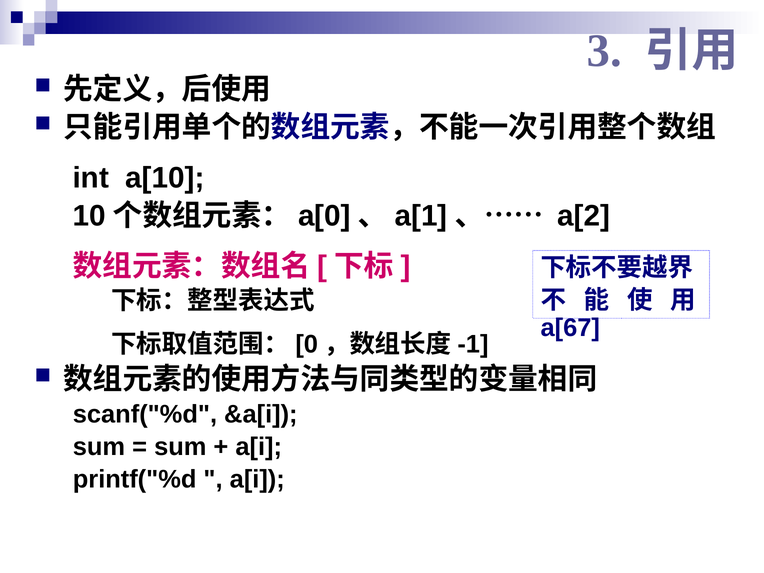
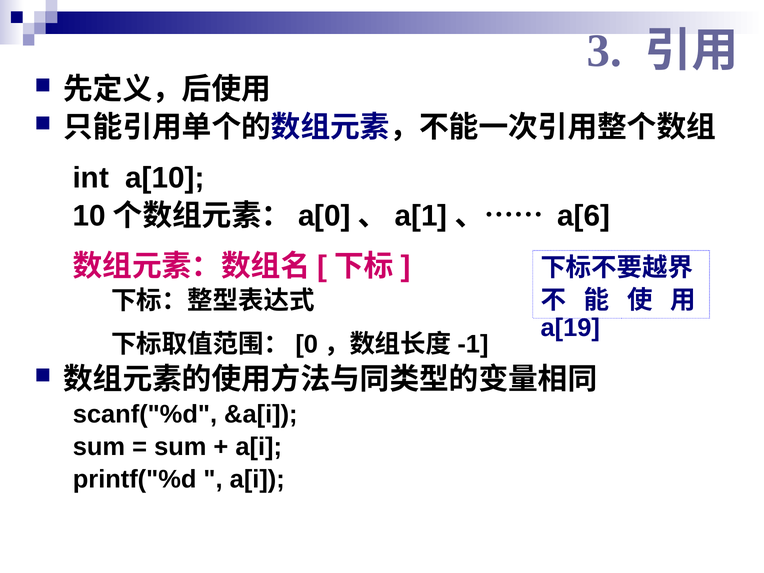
a[2: a[2 -> a[6 (584, 216)
a[67: a[67 -> a[19 (570, 328)
